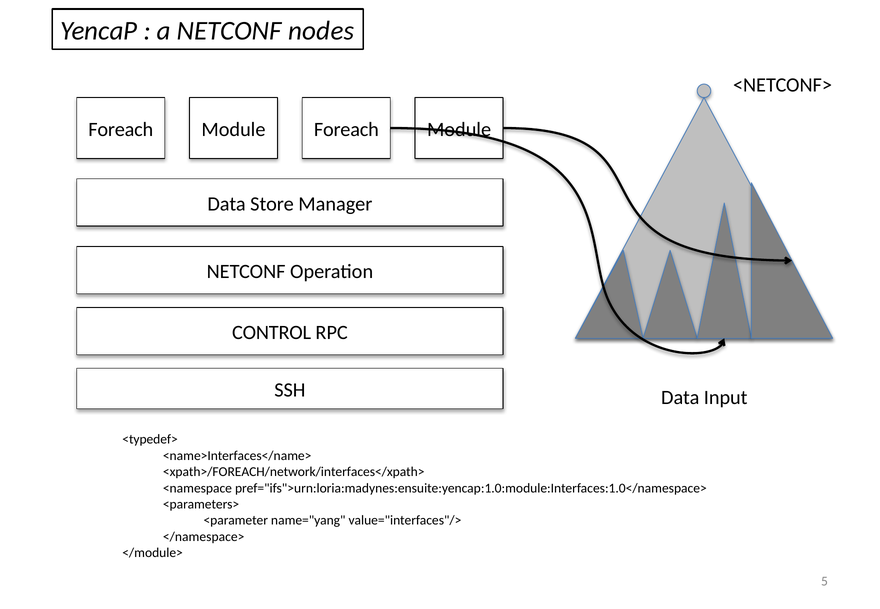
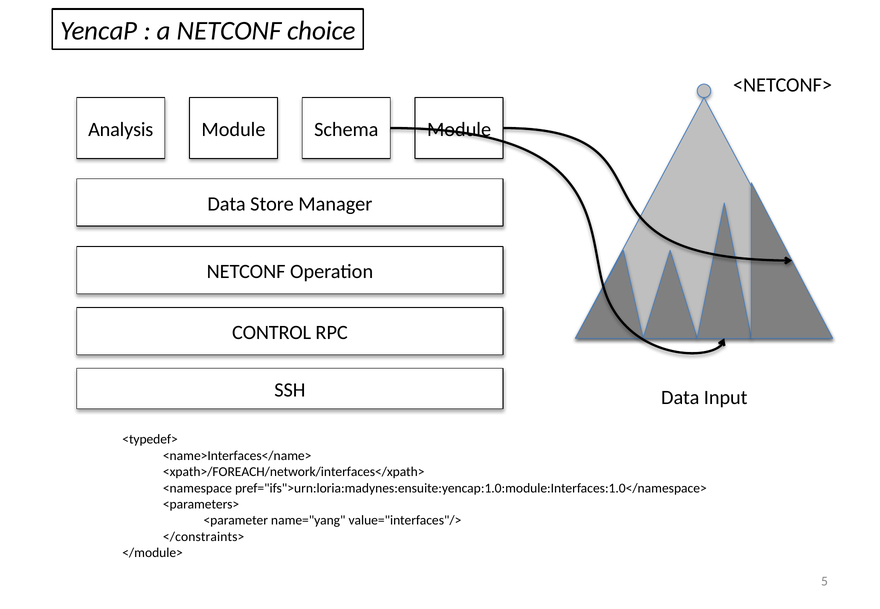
nodes: nodes -> choice (322, 31)
Foreach: Foreach -> Analysis (121, 130)
Module Foreach: Foreach -> Schema (346, 130)
</namespace>: </namespace> -> </constraints> (204, 537)
